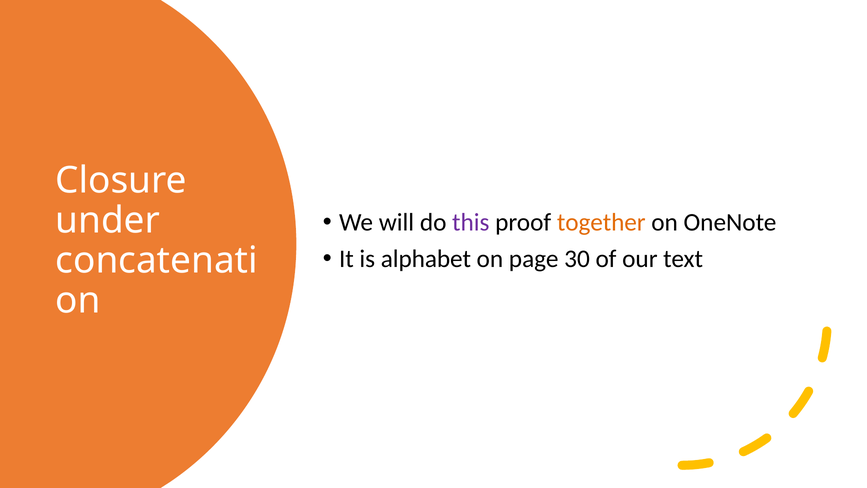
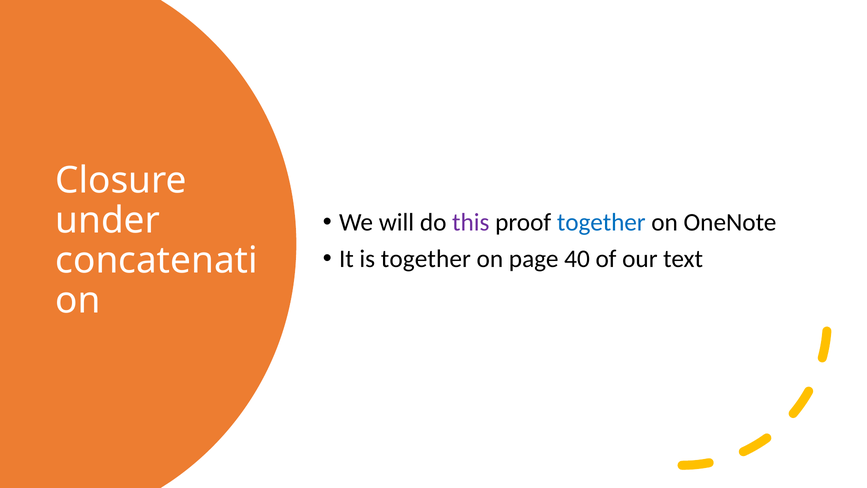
together colour: orange -> blue (601, 222)
is alphabet: alphabet -> together (426, 259)
30: 30 -> 40 (577, 259)
